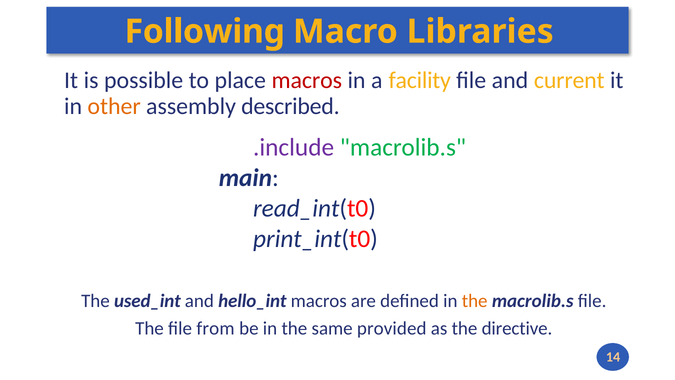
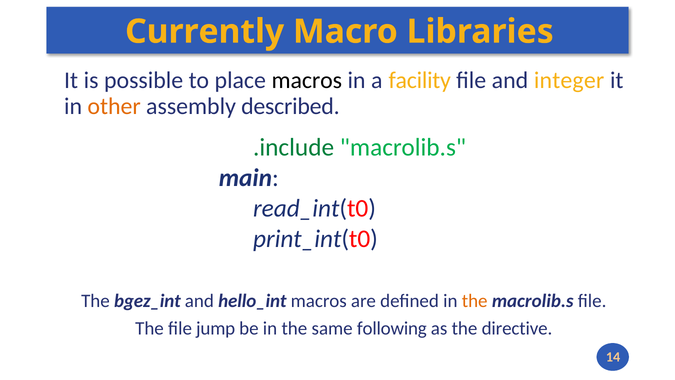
Following: Following -> Currently (205, 32)
macros colour: red -> black (307, 81)
current: current -> integer (569, 81)
.include colour: purple -> green (294, 147)
used_int: used_int -> bgez_int (147, 301)
from: from -> jump (216, 328)
provided: provided -> following (392, 328)
